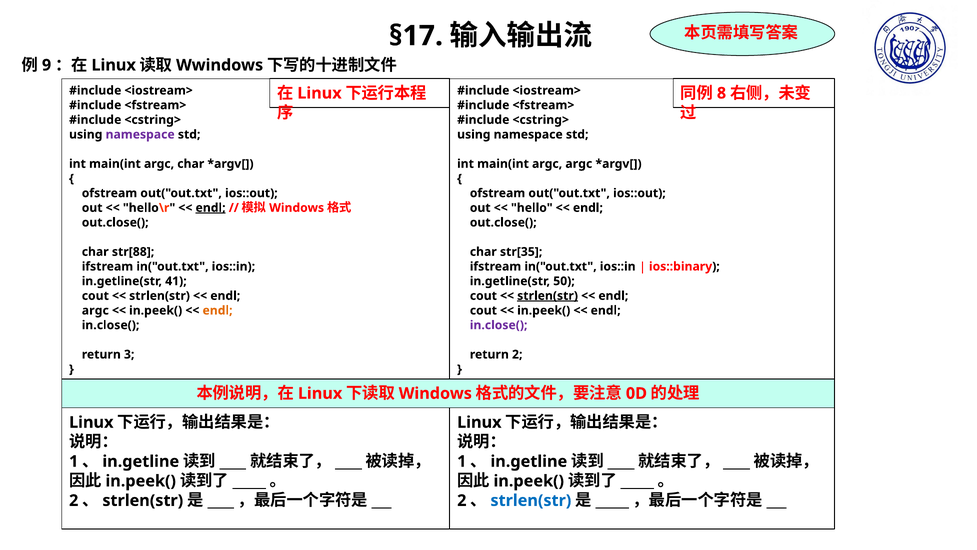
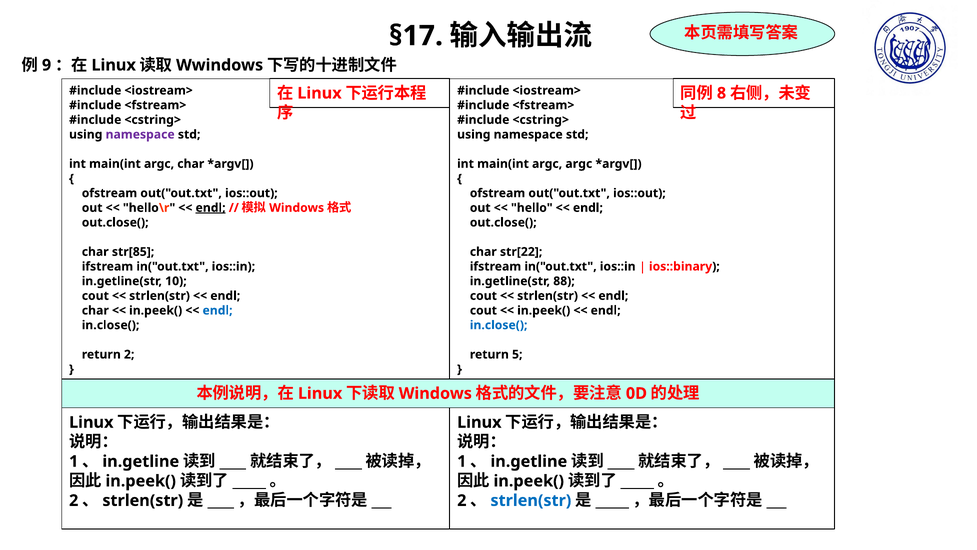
str[88: str[88 -> str[85 (133, 252)
str[35: str[35 -> str[22 (521, 252)
41: 41 -> 10 (176, 281)
50: 50 -> 88 (564, 281)
strlen(str underline: present -> none (548, 296)
argc: argc -> char (95, 310)
endl colour: orange -> blue (218, 310)
in.close( colour: purple -> blue (499, 325)
return 3: 3 -> 2 (129, 354)
return 2: 2 -> 5 (517, 354)
